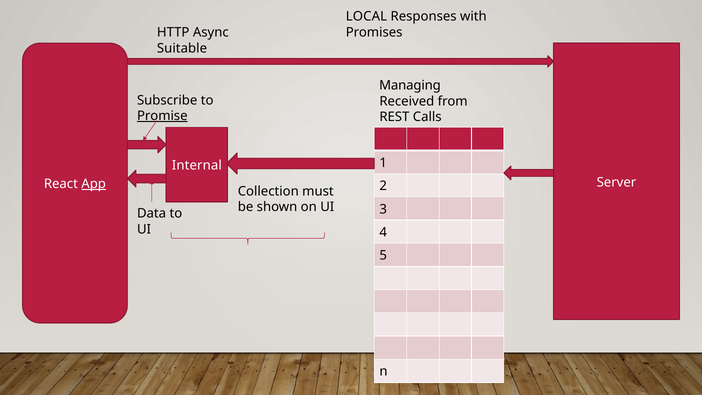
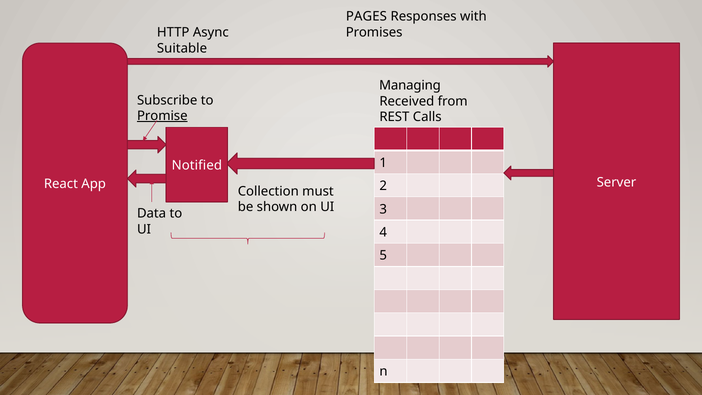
LOCAL: LOCAL -> PAGES (366, 16)
Internal: Internal -> Notified (197, 166)
App underline: present -> none (94, 184)
